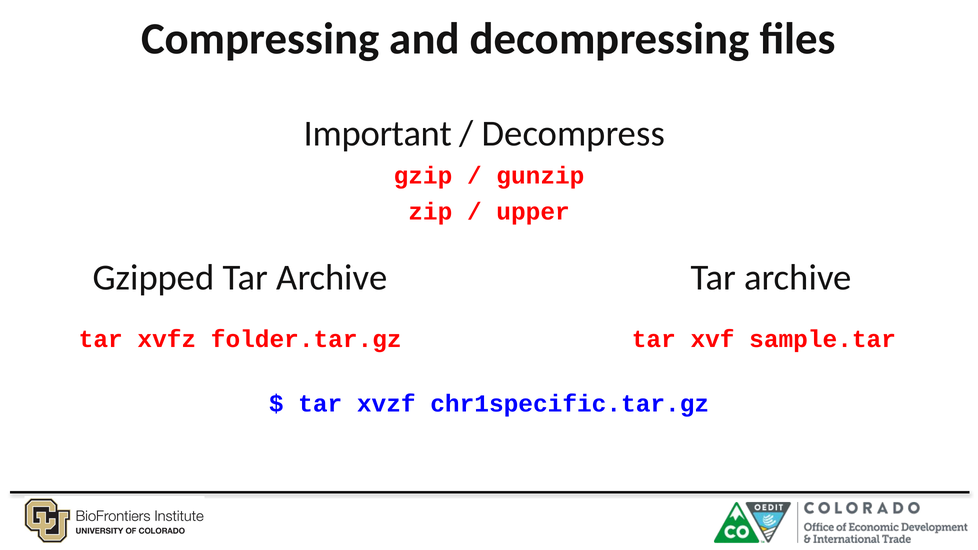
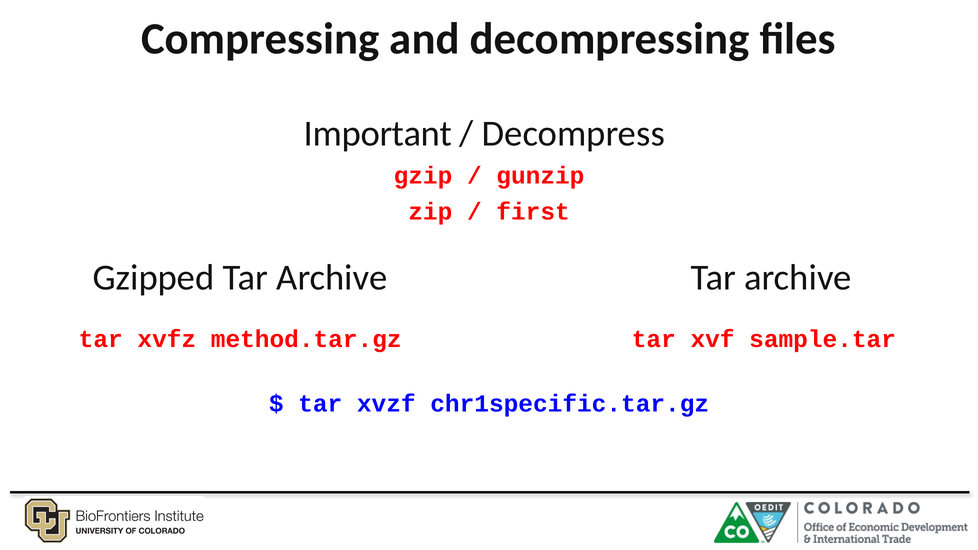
upper: upper -> first (533, 212)
folder.tar.gz: folder.tar.gz -> method.tar.gz (306, 339)
